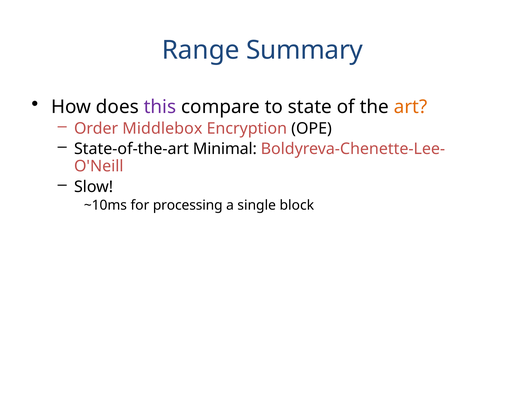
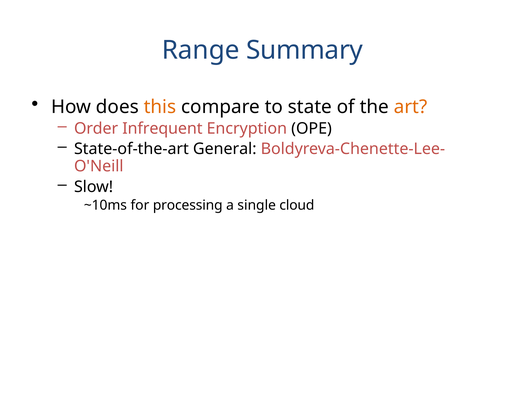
this colour: purple -> orange (160, 107)
Order Middlebox: Middlebox -> Infrequent (162, 129)
Minimal: Minimal -> General (225, 149)
block: block -> cloud (297, 205)
